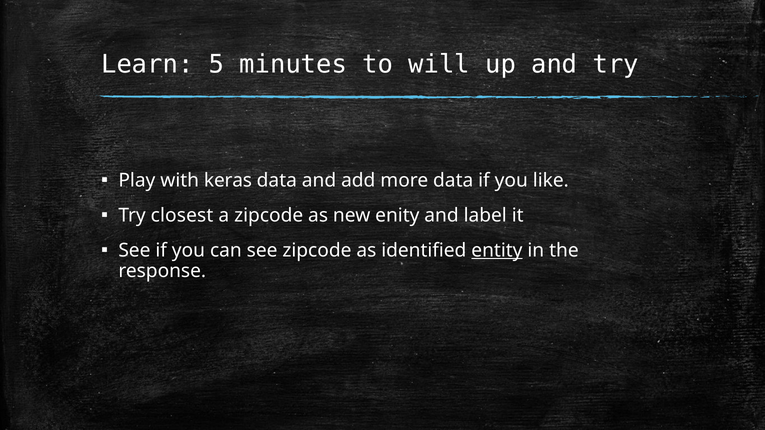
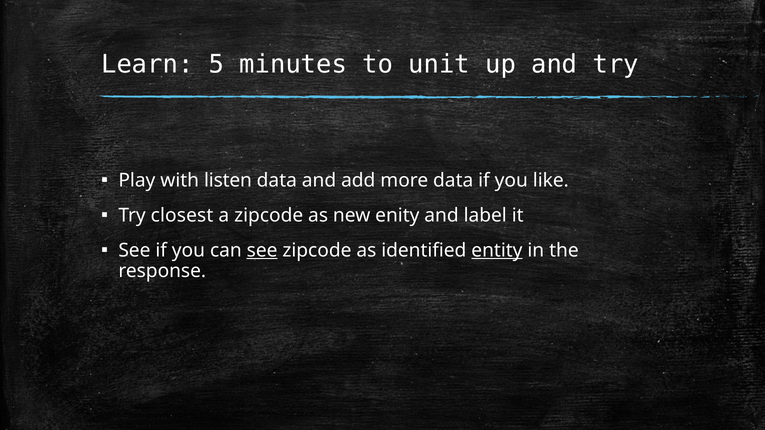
will: will -> unit (439, 64)
keras: keras -> listen (228, 180)
see underline: none -> present (262, 250)
